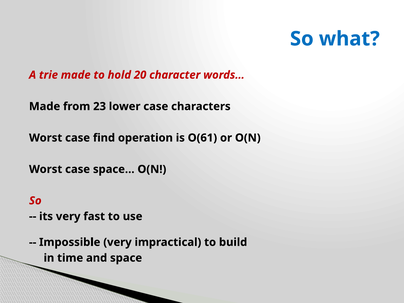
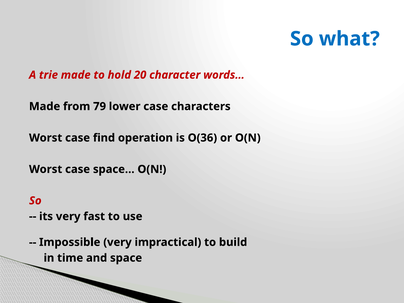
23: 23 -> 79 (100, 106)
O(61: O(61 -> O(36 (202, 138)
